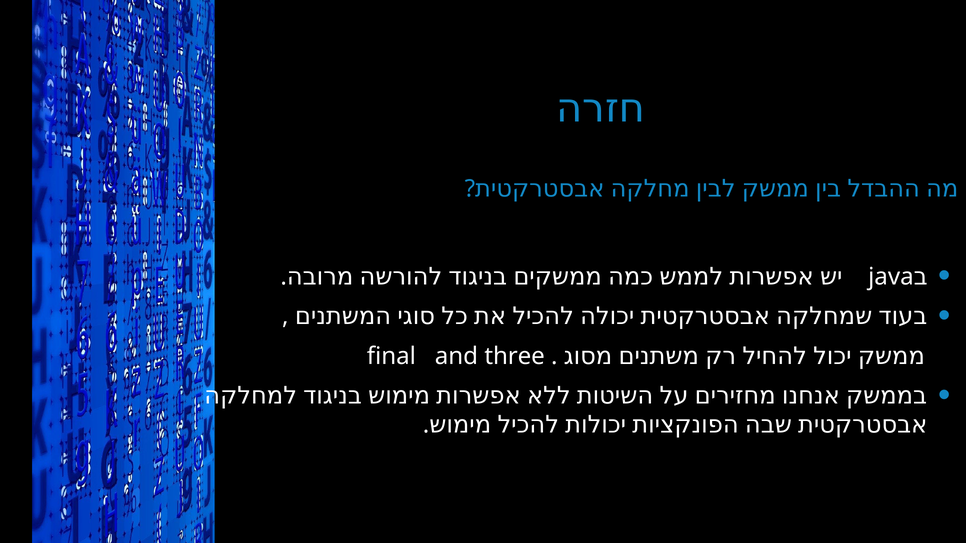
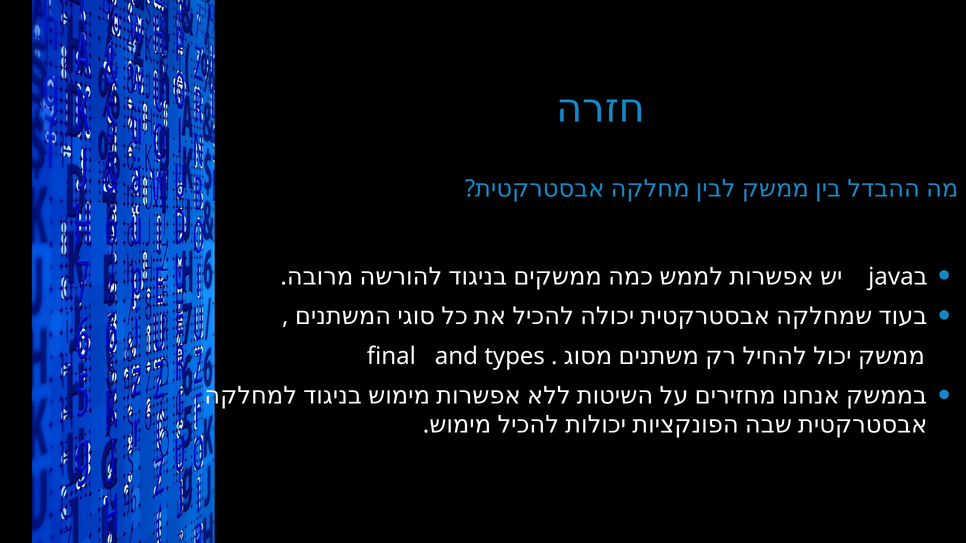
three: three -> types (515, 356)
